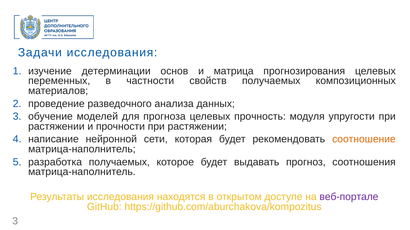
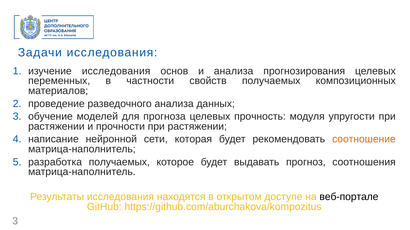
изучение детерминации: детерминации -> исследования (116, 71)
и матрица: матрица -> анализа (234, 71)
веб-портале colour: purple -> black (349, 197)
